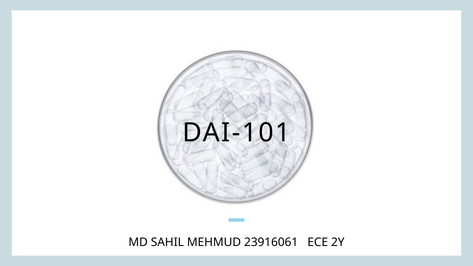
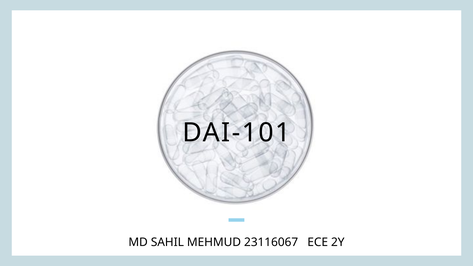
23916061: 23916061 -> 23116067 (271, 242)
